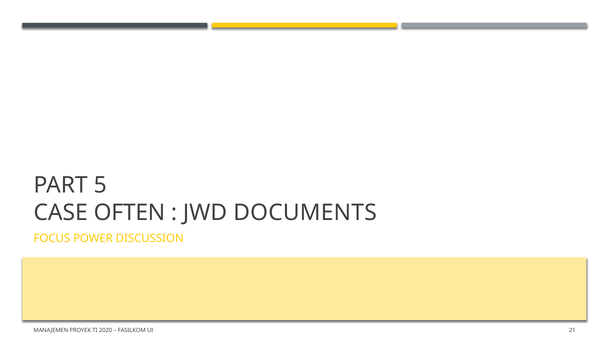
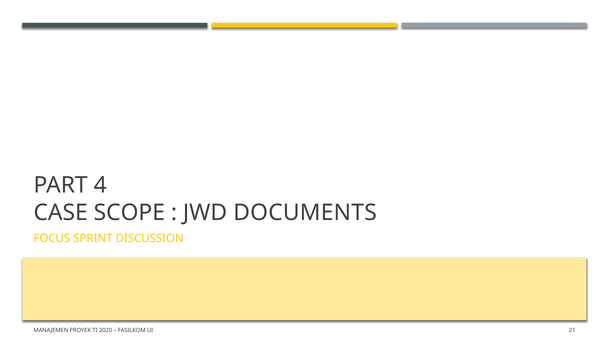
5: 5 -> 4 (100, 185)
OFTEN: OFTEN -> SCOPE (129, 212)
POWER: POWER -> SPRINT (93, 238)
